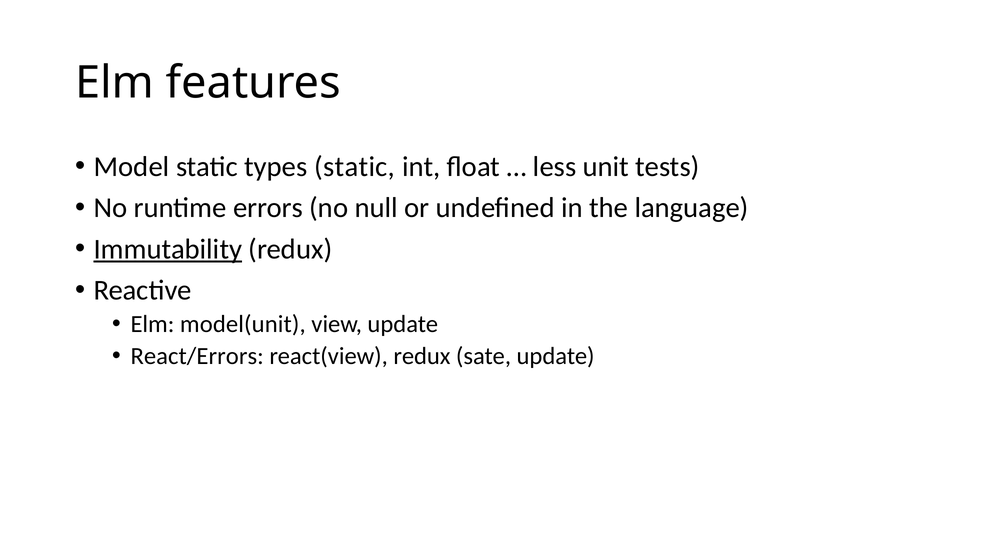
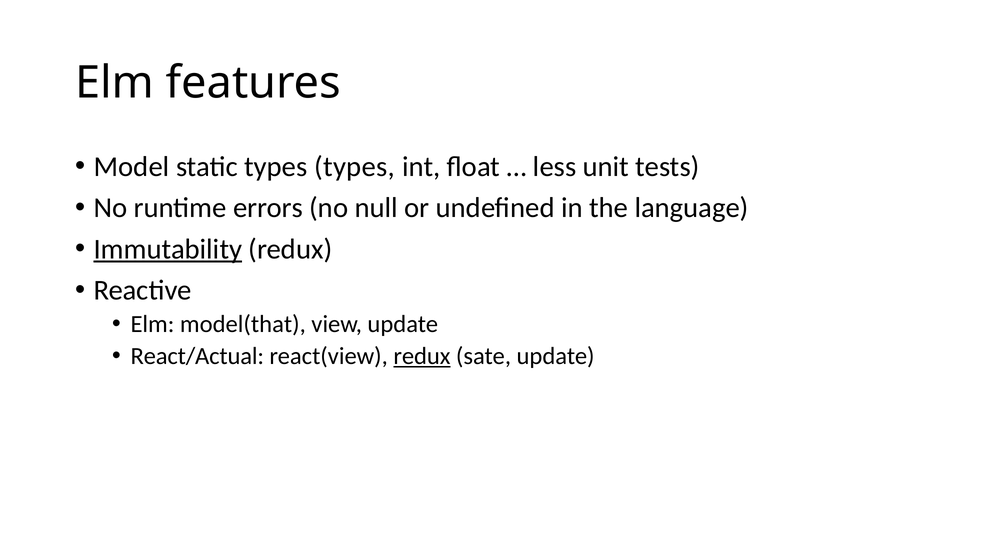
types static: static -> types (355, 167)
model(unit: model(unit -> model(that (243, 324)
React/Errors: React/Errors -> React/Actual (197, 356)
redux underline: none -> present (422, 356)
